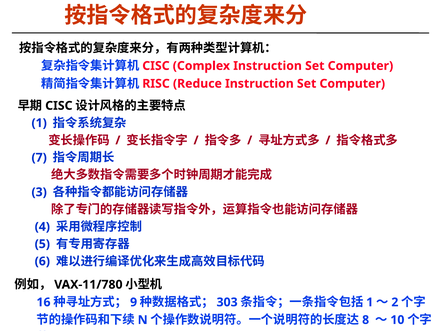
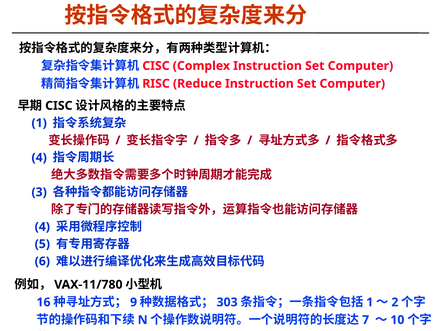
7: 7 -> 4 (39, 157)
8: 8 -> 7 (366, 320)
